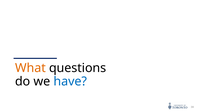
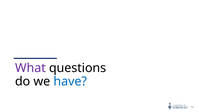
What colour: orange -> purple (30, 68)
